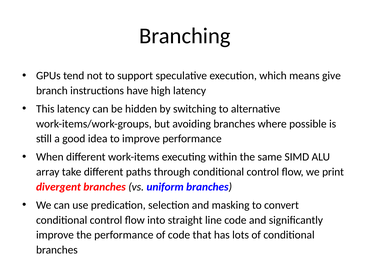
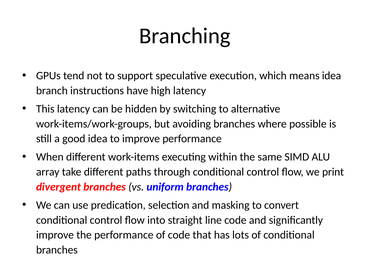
means give: give -> idea (332, 76)
